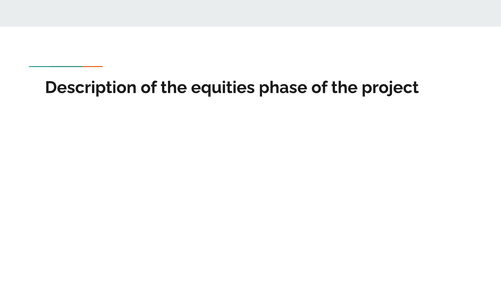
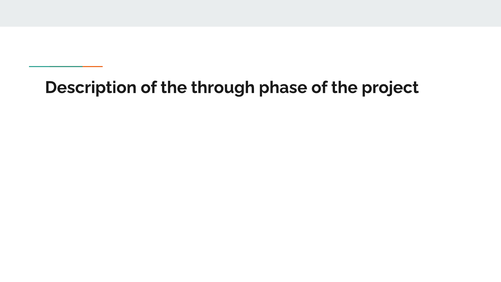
equities: equities -> through (223, 87)
